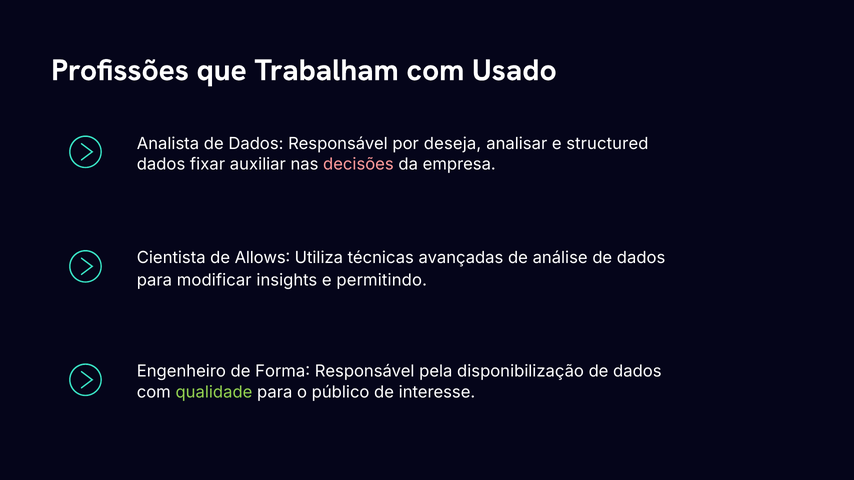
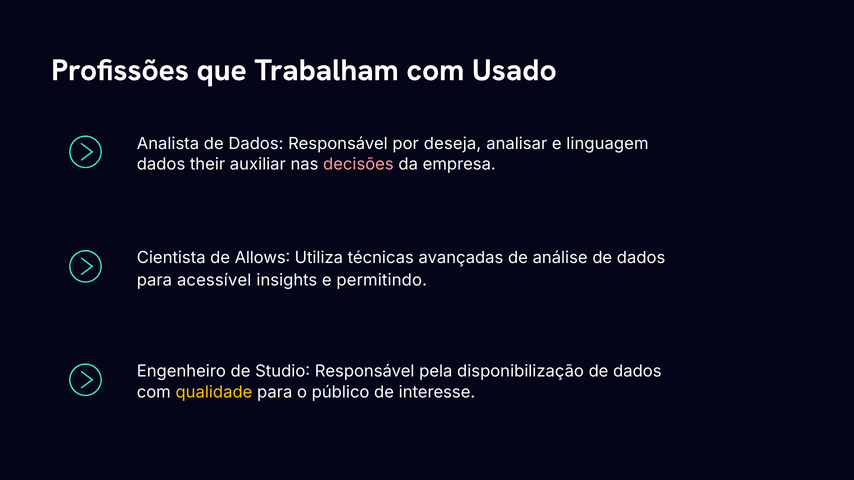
structured: structured -> linguagem (607, 144)
fixar: fixar -> their (208, 165)
modificar: modificar -> acessível (214, 281)
Forma: Forma -> Studio (283, 372)
qualidade colour: light green -> yellow (214, 393)
